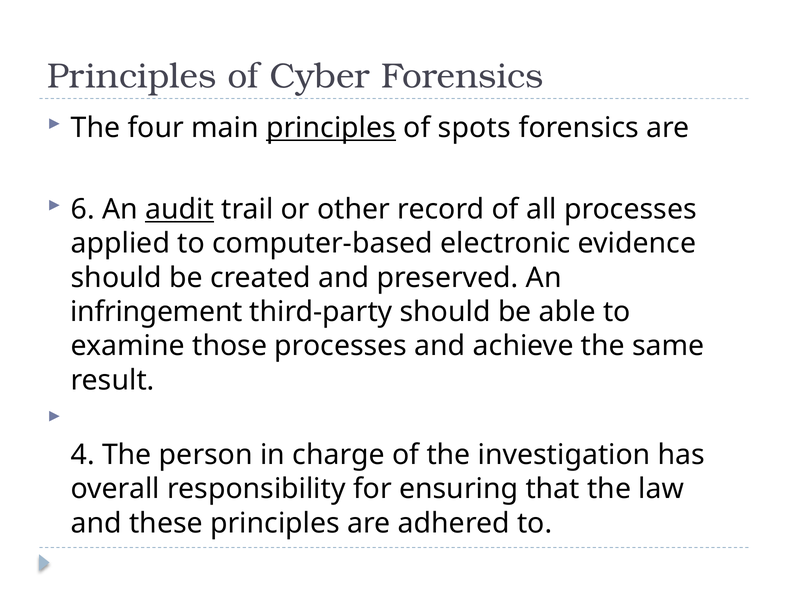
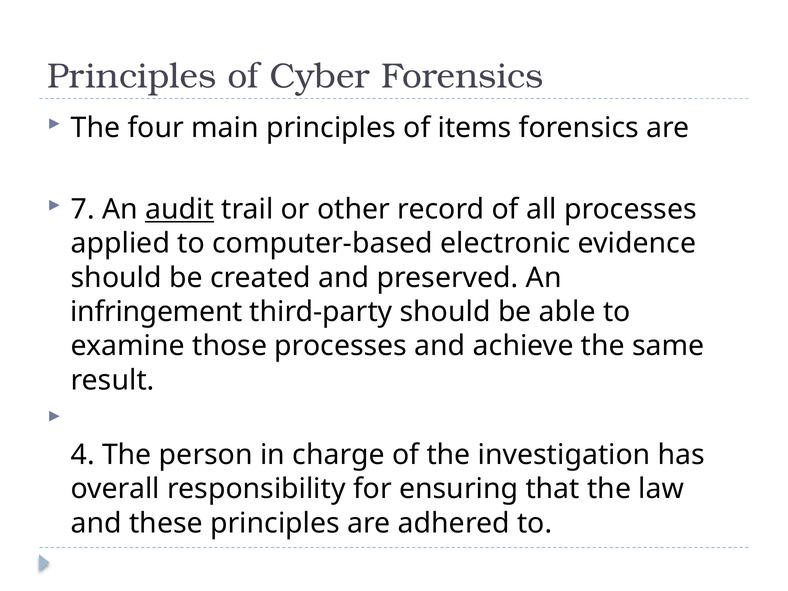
principles underline: present -> none (331, 128)
spots: spots -> items (475, 128)
6: 6 -> 7 (83, 209)
